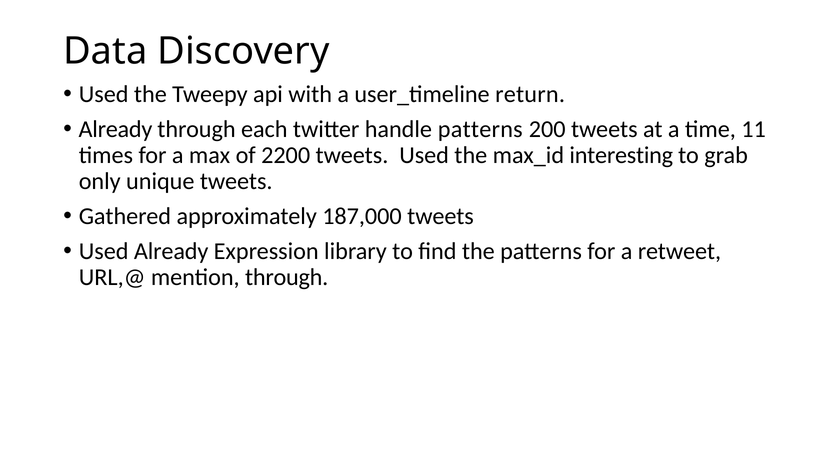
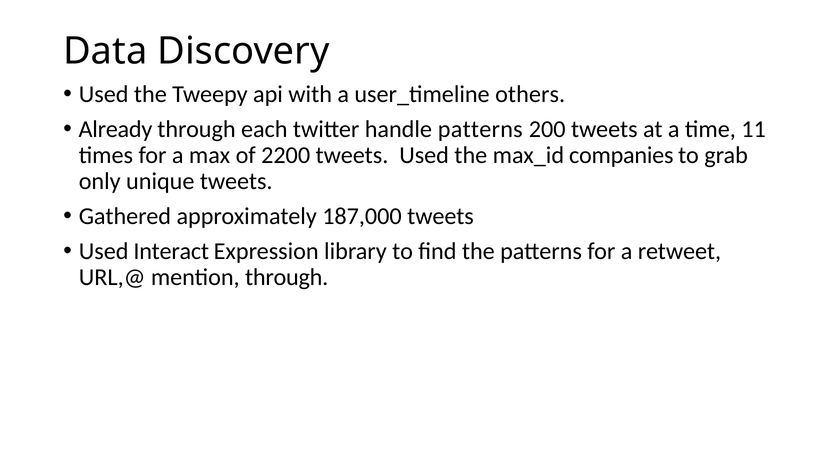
return: return -> others (530, 94)
interesting: interesting -> companies (621, 155)
Used Already: Already -> Interact (171, 251)
